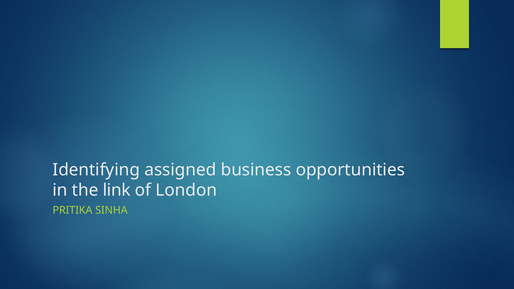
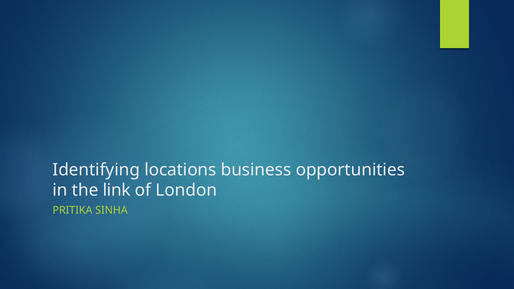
assigned: assigned -> locations (180, 170)
